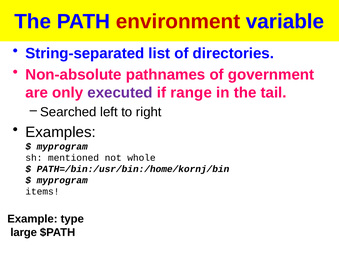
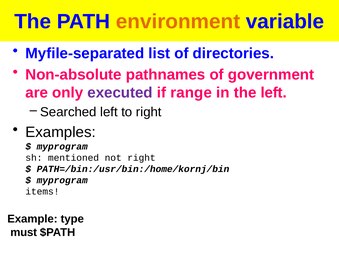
environment colour: red -> orange (178, 22)
String-separated: String-separated -> Myfile-separated (85, 54)
the tail: tail -> left (274, 93)
not whole: whole -> right (141, 158)
large: large -> must (24, 233)
